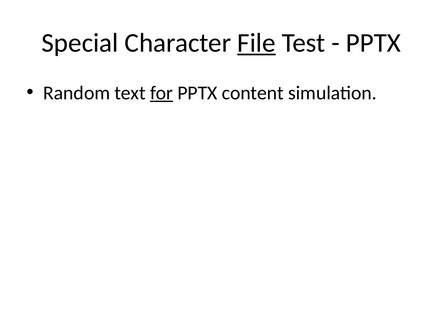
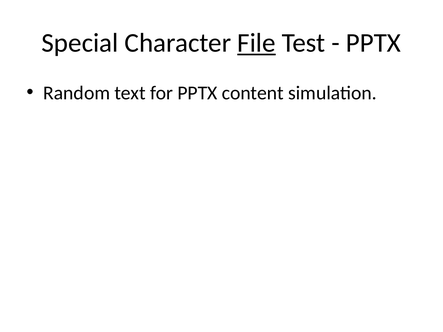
for underline: present -> none (162, 93)
